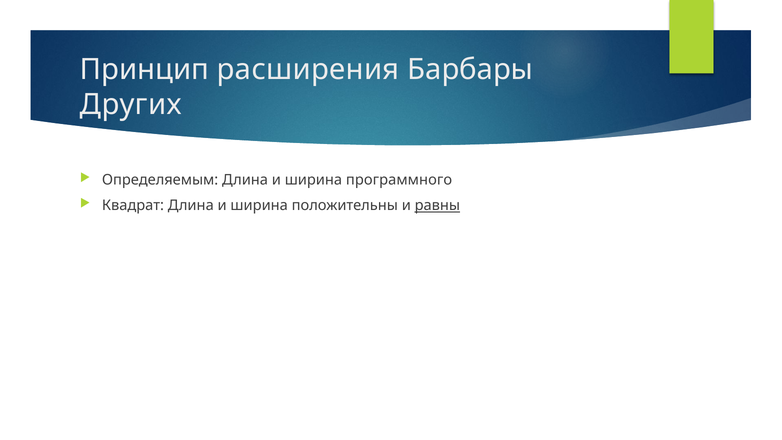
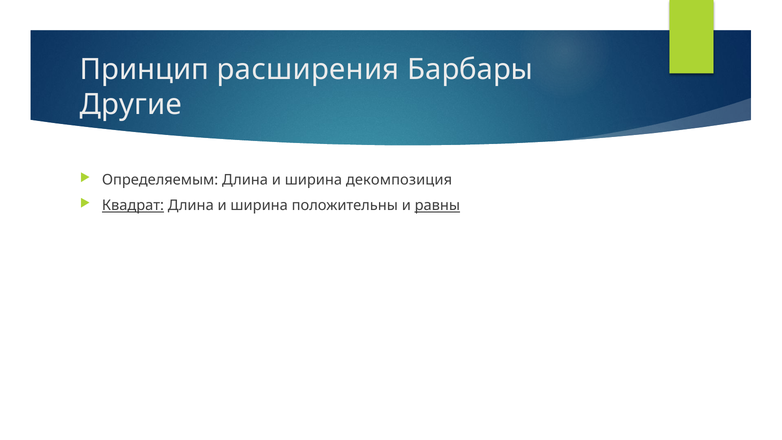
Других: Других -> Другие (131, 105)
программного: программного -> декомпозиция (399, 180)
Квадрат underline: none -> present (133, 205)
